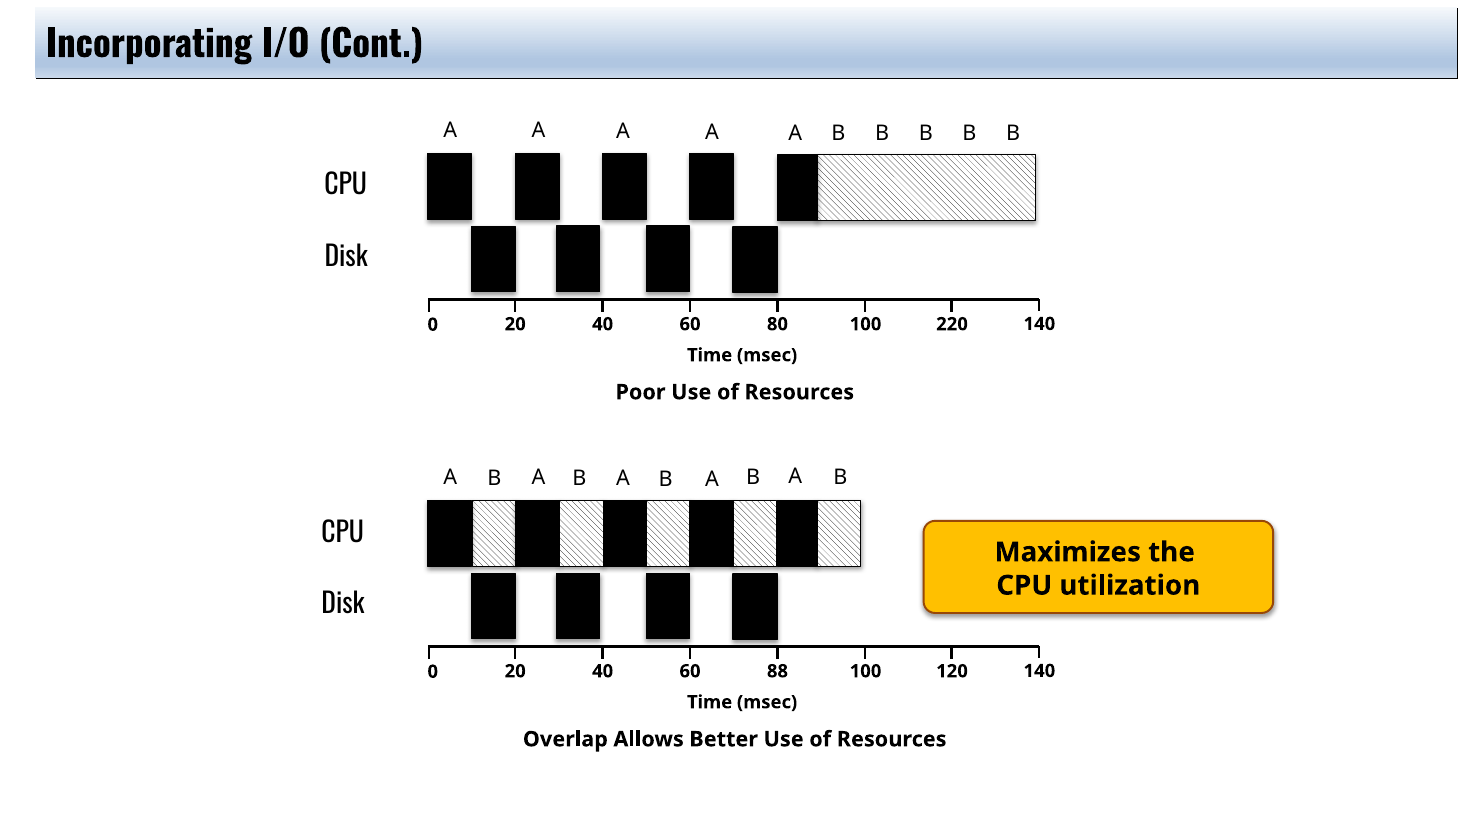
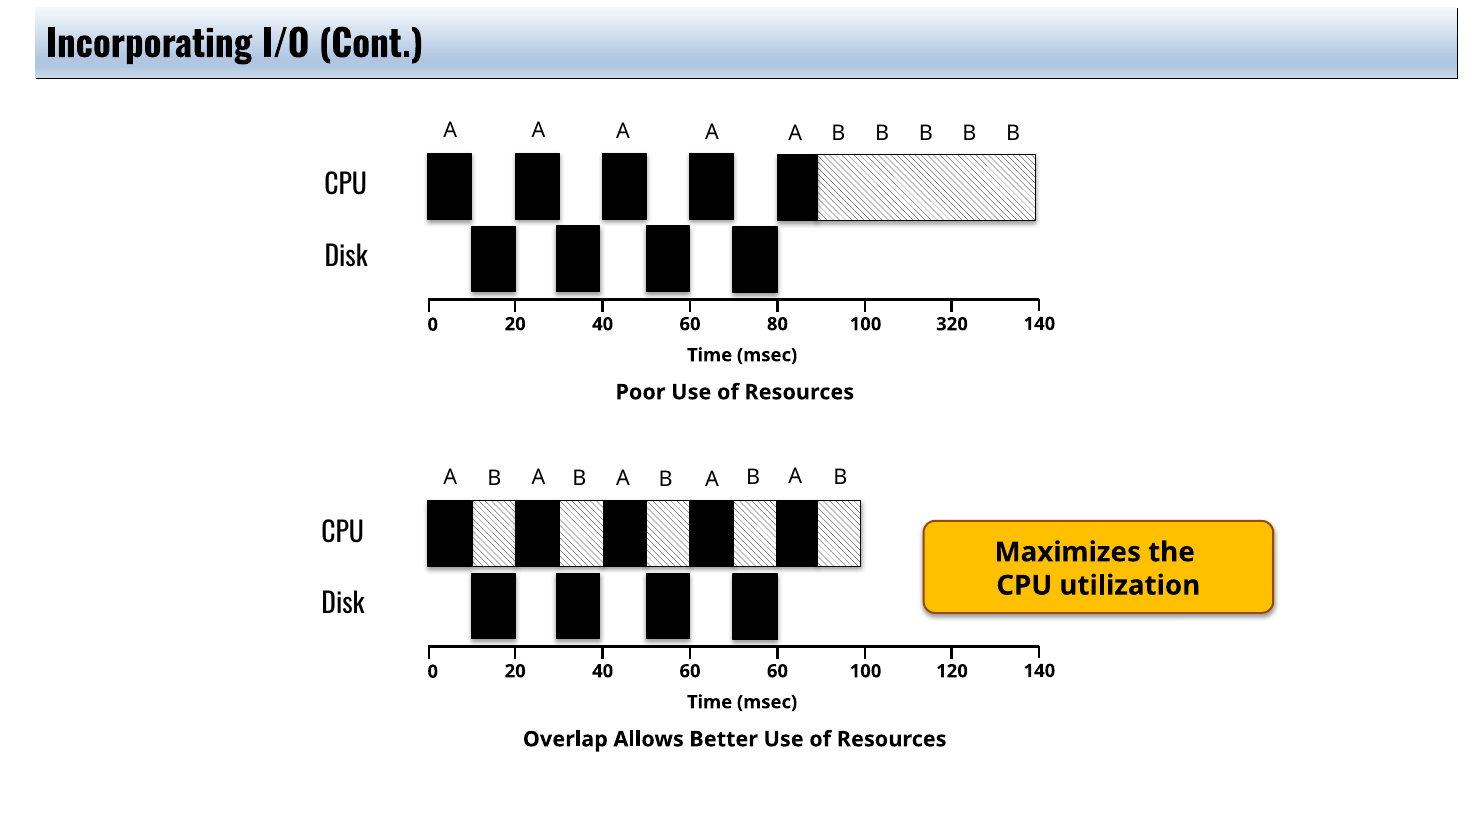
220: 220 -> 320 (952, 324)
60 88: 88 -> 60 (777, 672)
